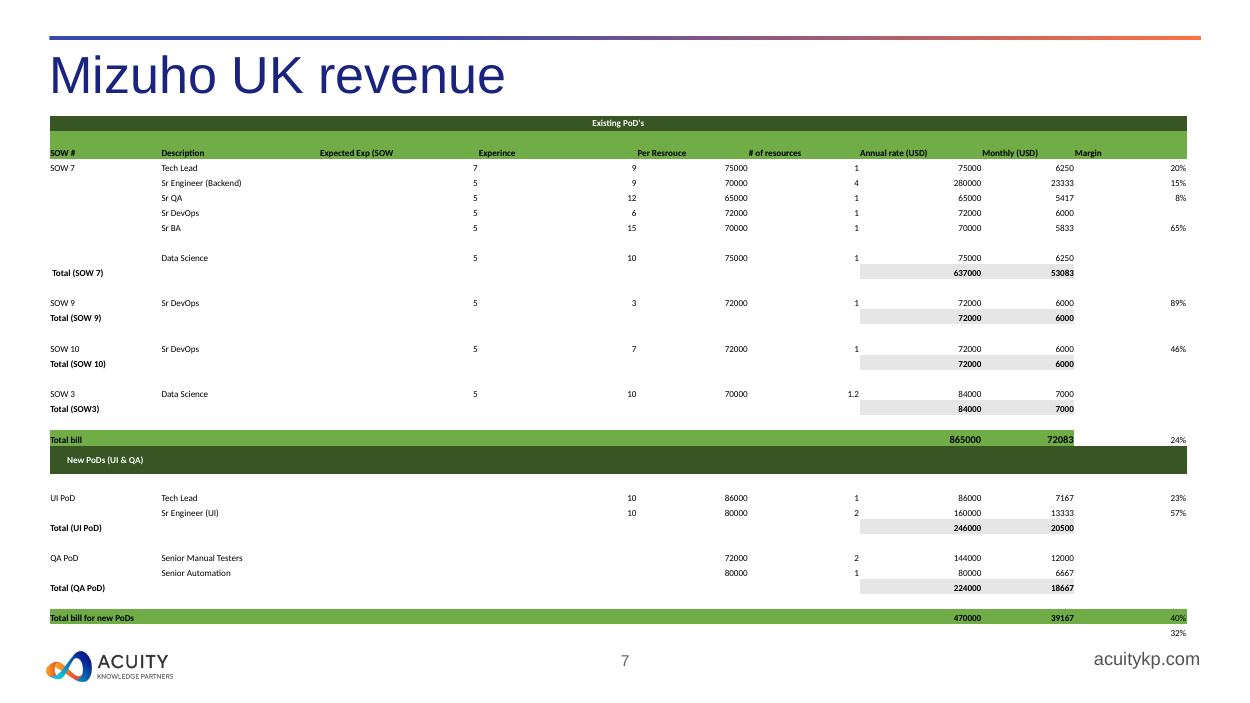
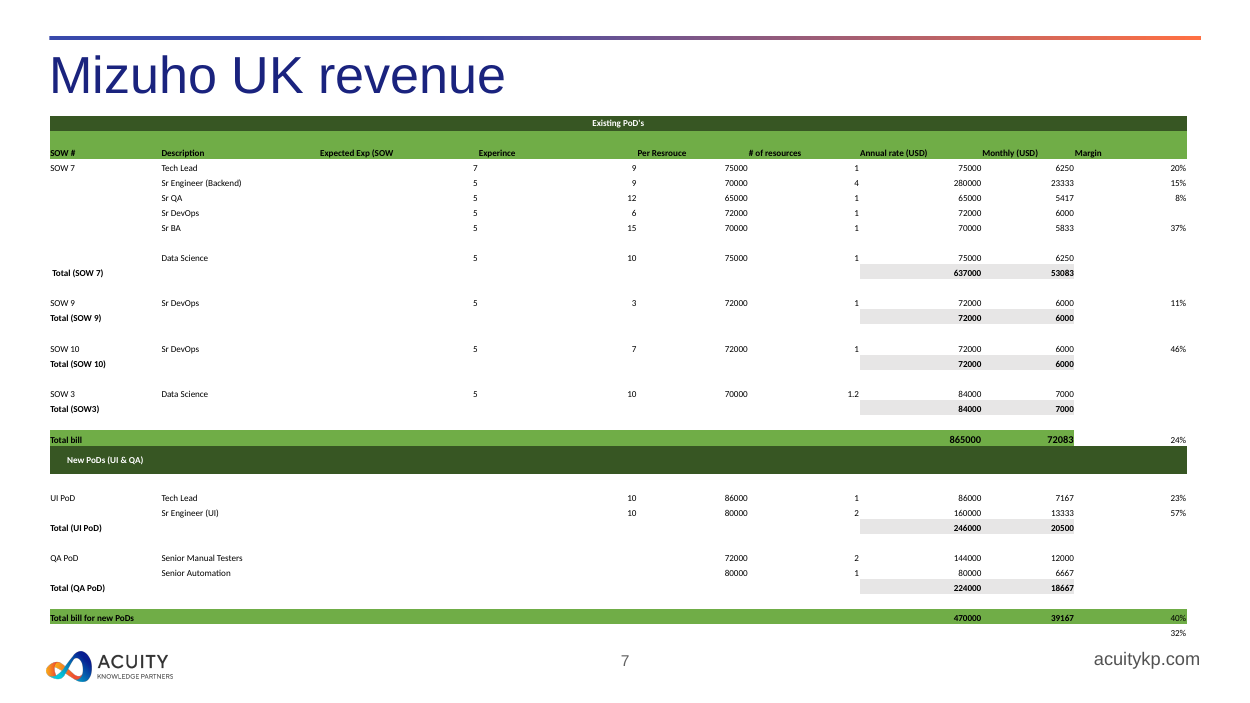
65%: 65% -> 37% (1178, 229)
89%: 89% -> 11% (1178, 304)
